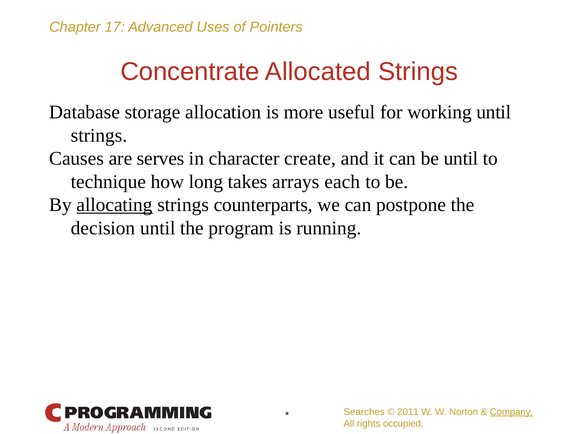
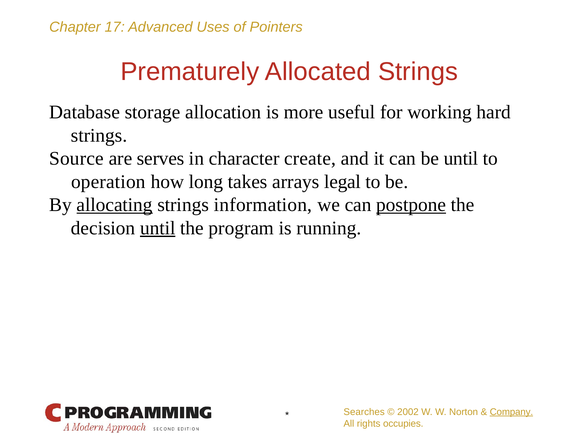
Concentrate: Concentrate -> Prematurely (190, 72)
working until: until -> hard (494, 112)
Causes: Causes -> Source (76, 159)
technique: technique -> operation (108, 182)
each: each -> legal (343, 182)
counterparts: counterparts -> information (263, 205)
postpone underline: none -> present (411, 205)
until underline: none -> present (158, 228)
2011: 2011 -> 2002 (408, 412)
occupied: occupied -> occupies (403, 424)
